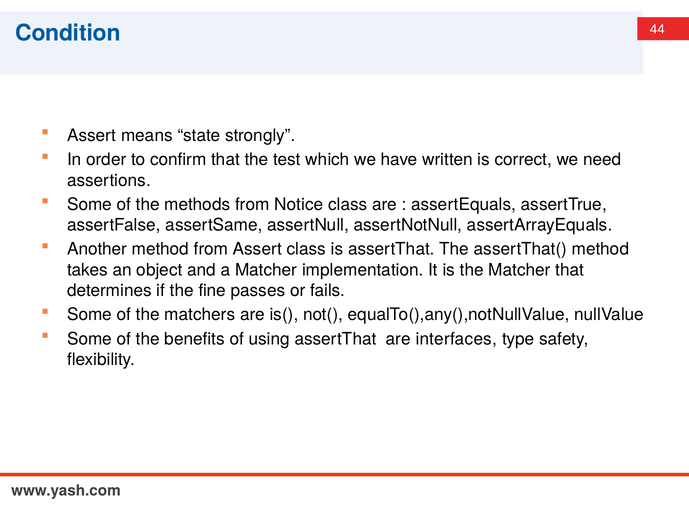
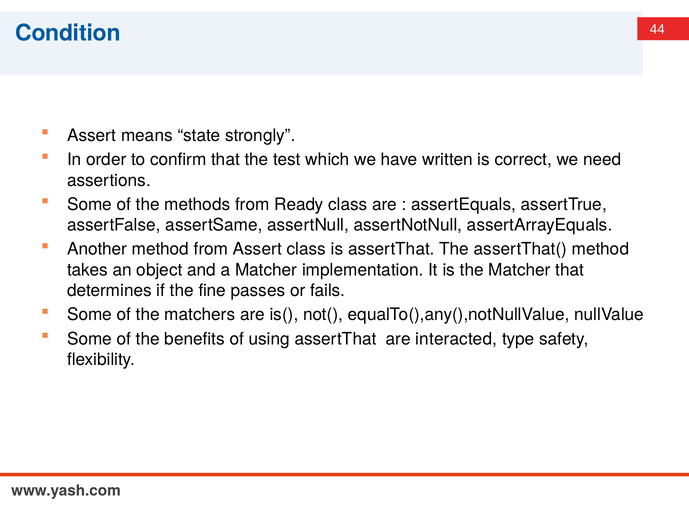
Notice: Notice -> Ready (299, 204)
interfaces: interfaces -> interacted (456, 339)
